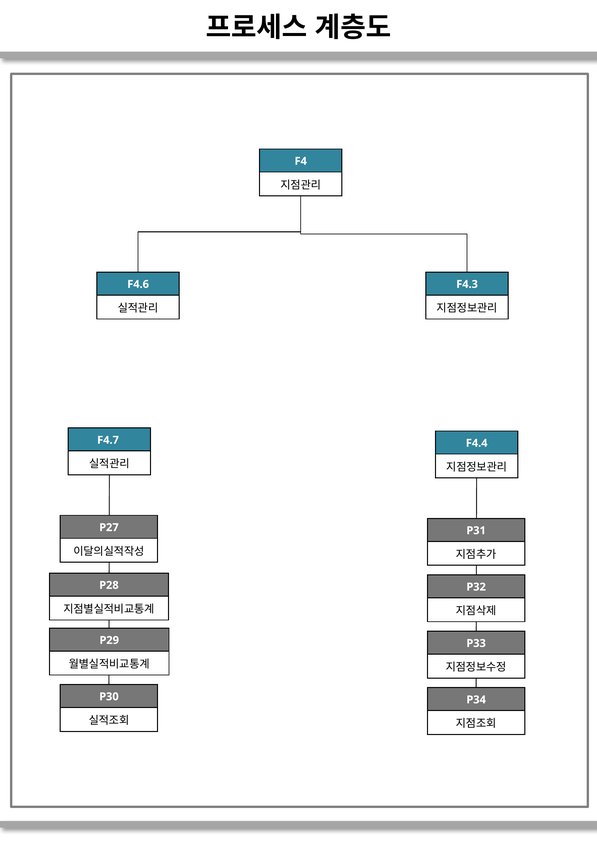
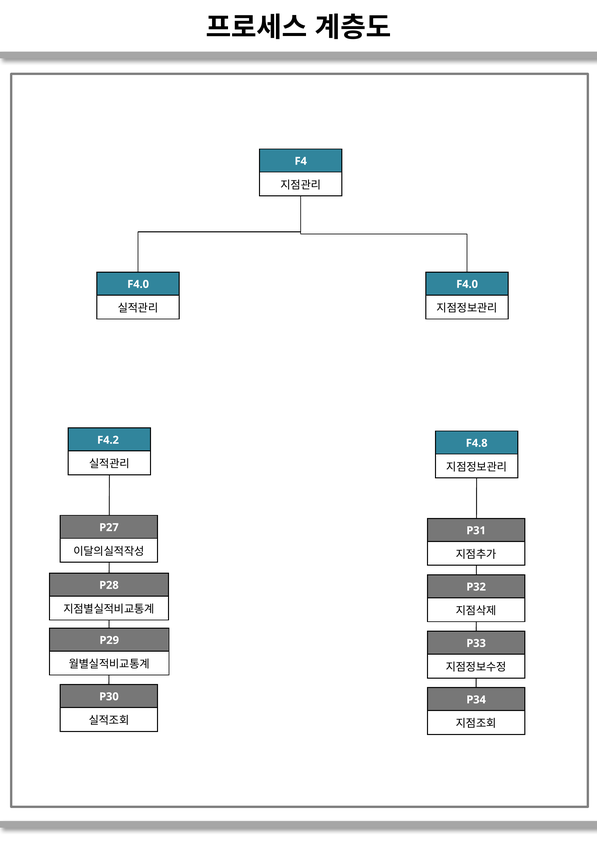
F4.6: F4.6 -> F4.0 (138, 284)
F4.3: F4.3 -> F4.0 (467, 284)
F4.7: F4.7 -> F4.2 (108, 440)
F4.4: F4.4 -> F4.8 (477, 443)
